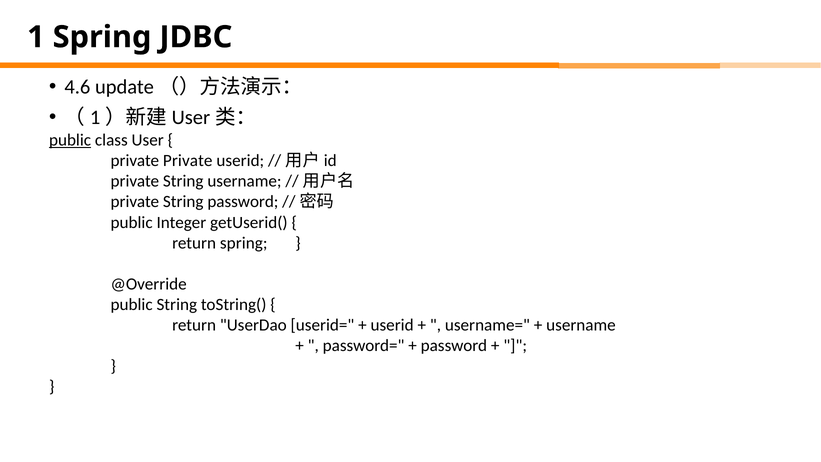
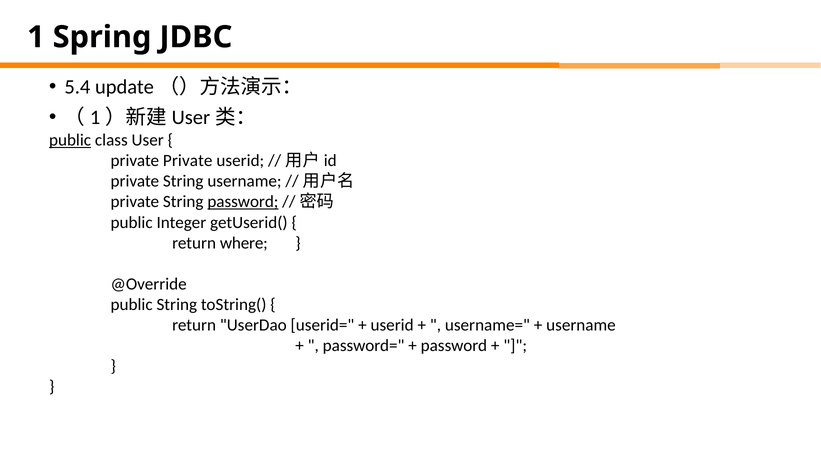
4.6: 4.6 -> 5.4 (77, 87)
password underline: none -> present (243, 202)
return spring: spring -> where (244, 243)
